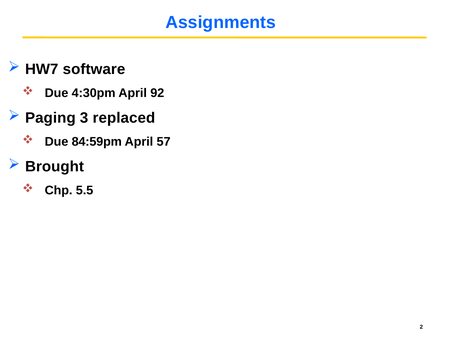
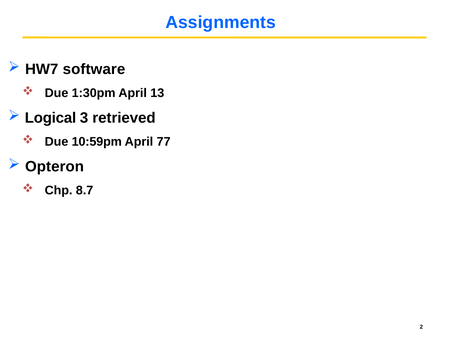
4:30pm: 4:30pm -> 1:30pm (94, 93)
92: 92 -> 13 (157, 93)
Paging: Paging -> Logical (51, 118)
replaced: replaced -> retrieved (124, 118)
84:59pm: 84:59pm -> 10:59pm (97, 142)
57: 57 -> 77 (164, 142)
Brought: Brought -> Opteron (55, 166)
5.5: 5.5 -> 8.7 (85, 190)
